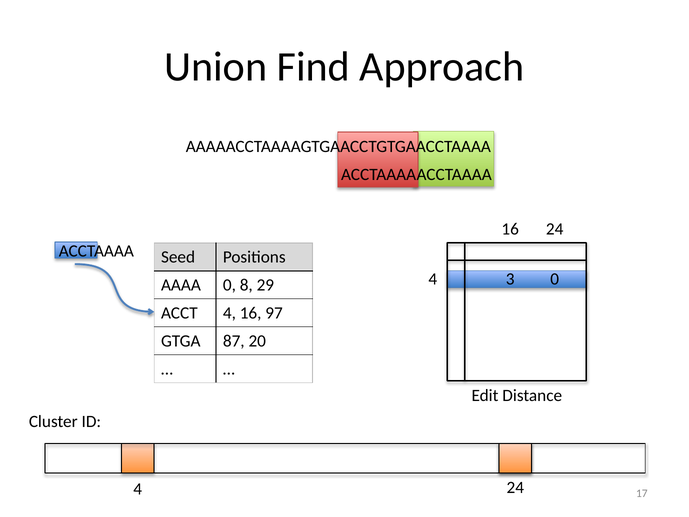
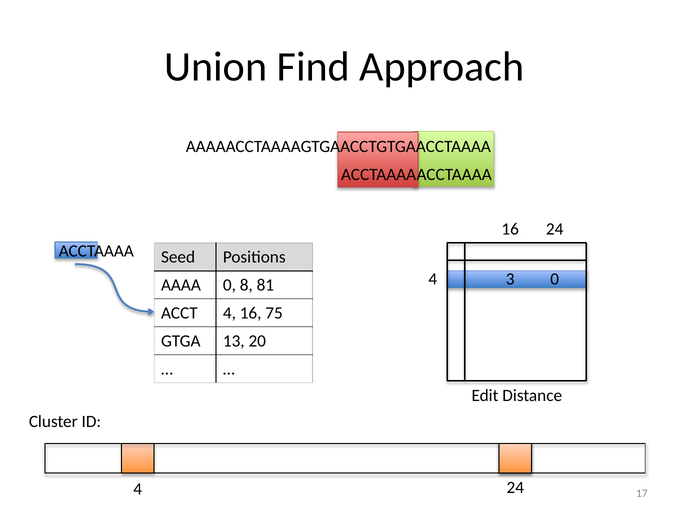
29: 29 -> 81 (265, 285)
97: 97 -> 75 (274, 313)
87: 87 -> 13 (234, 341)
